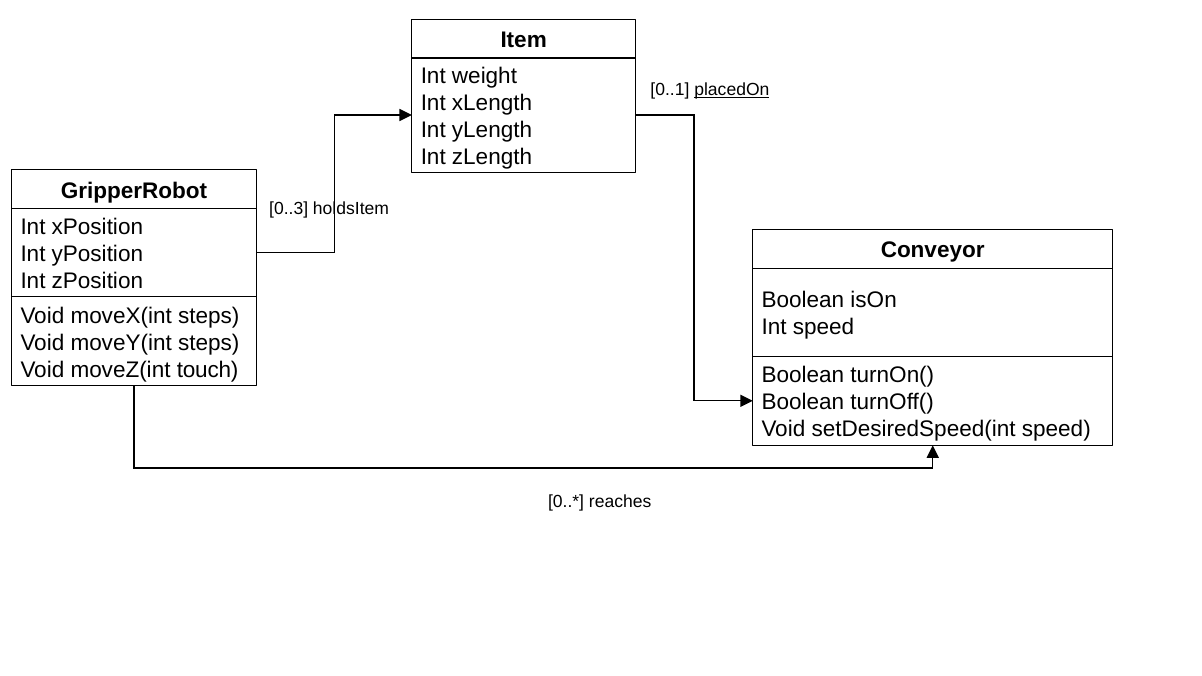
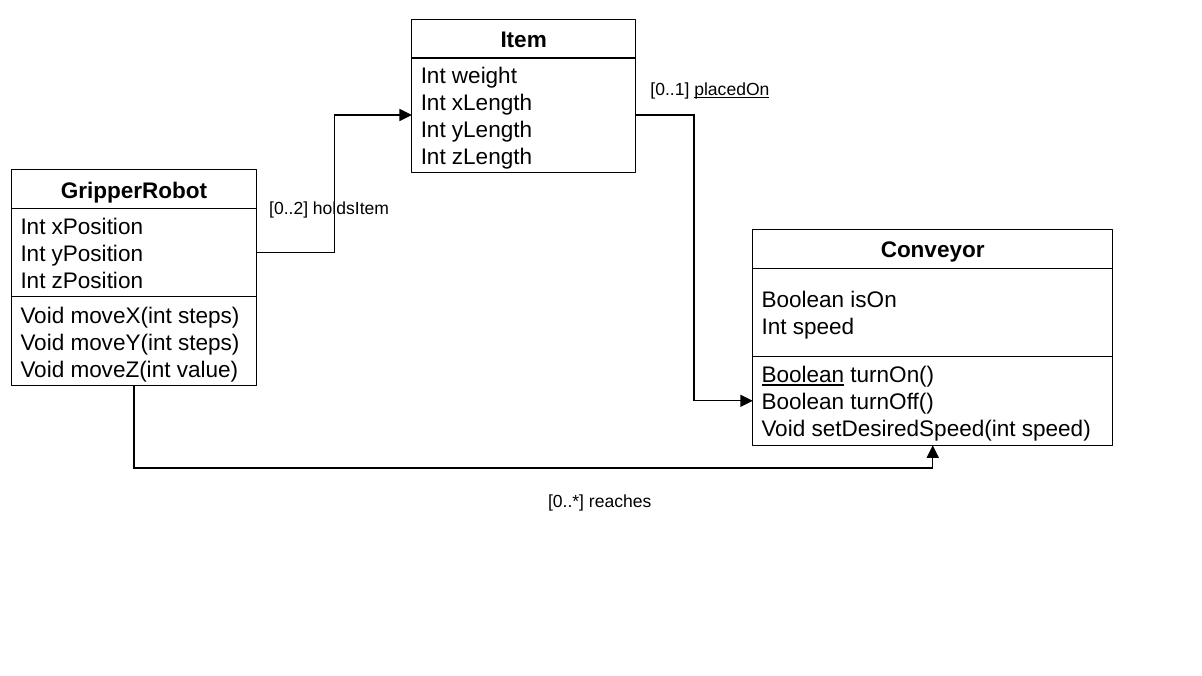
0..3: 0..3 -> 0..2 (289, 209)
touch: touch -> value (208, 370)
Boolean underline: none -> present (803, 375)
